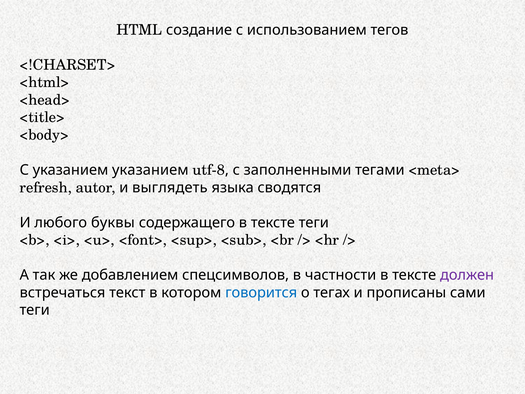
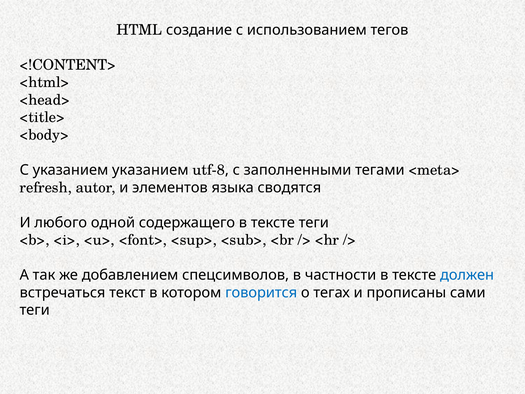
<!CHARSET>: <!CHARSET> -> <!CONTENT> (68, 65)
выглядеть: выглядеть -> элементов (170, 187)
буквы: буквы -> одной (113, 222)
должен colour: purple -> blue (467, 275)
